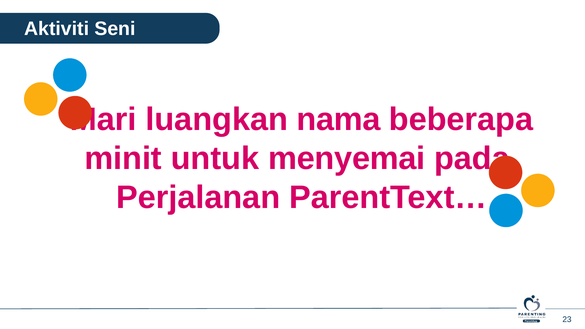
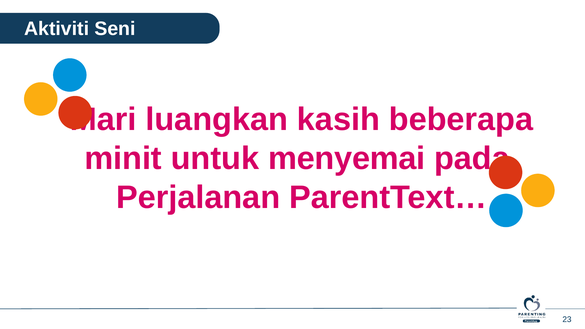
nama: nama -> kasih (338, 120)
